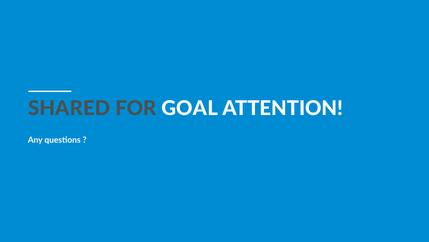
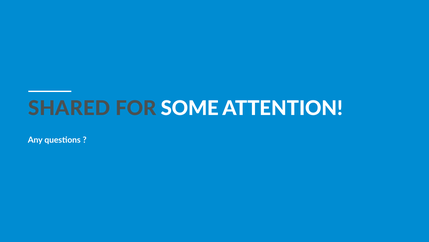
GOAL: GOAL -> SOME (190, 108)
